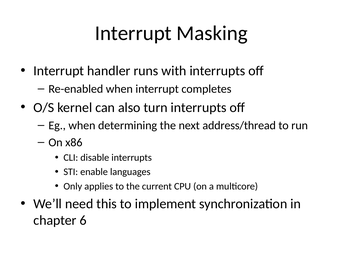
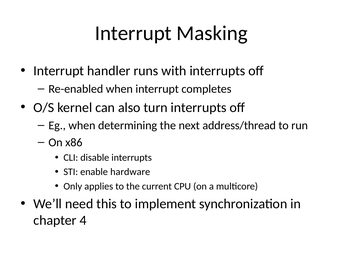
languages: languages -> hardware (130, 172)
6: 6 -> 4 (83, 221)
